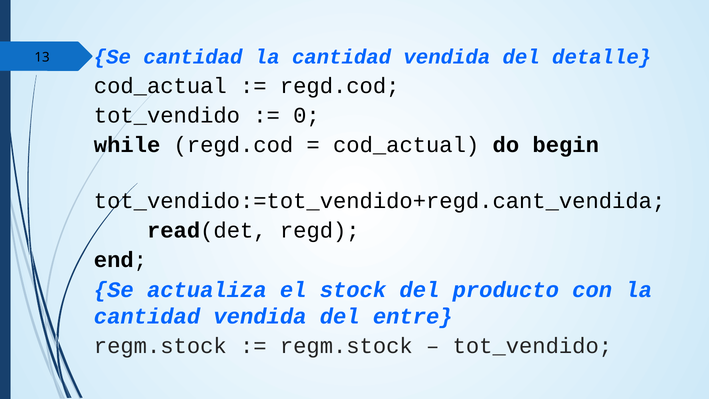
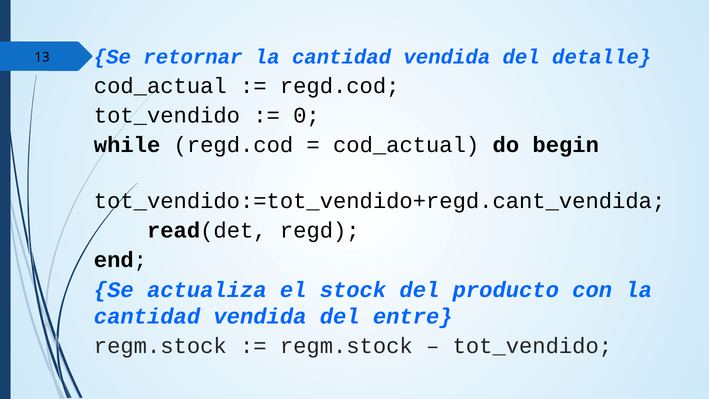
Se cantidad: cantidad -> retornar (193, 57)
